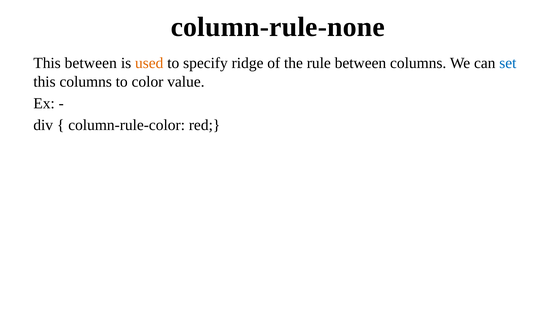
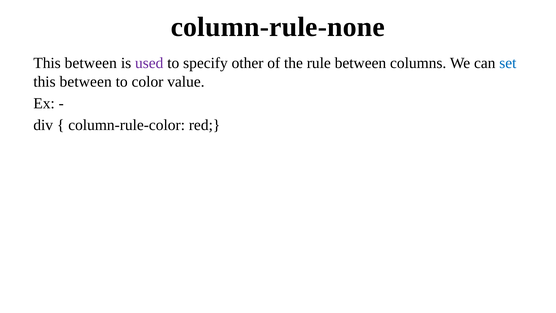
used colour: orange -> purple (149, 63)
ridge: ridge -> other (248, 63)
columns: columns -> between (86, 82)
